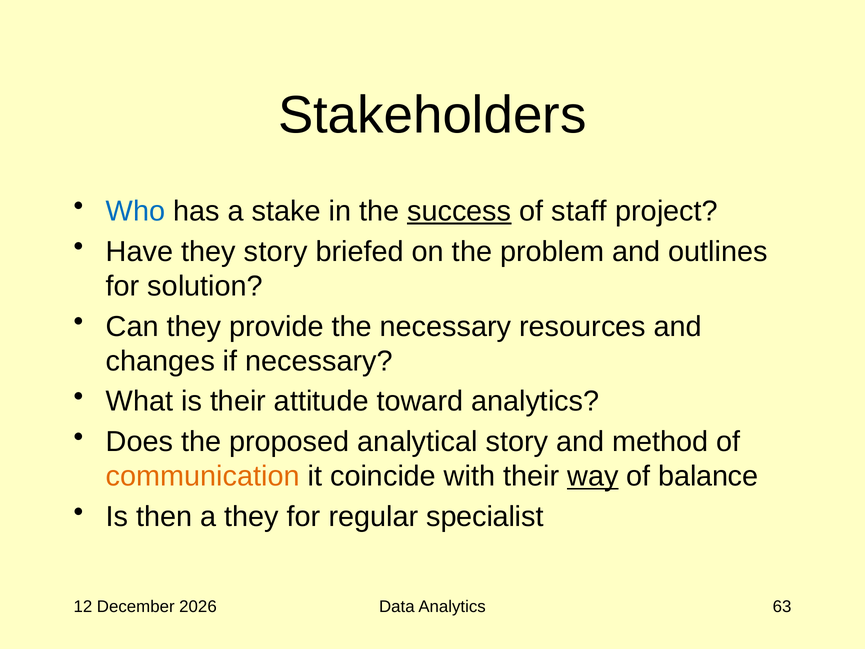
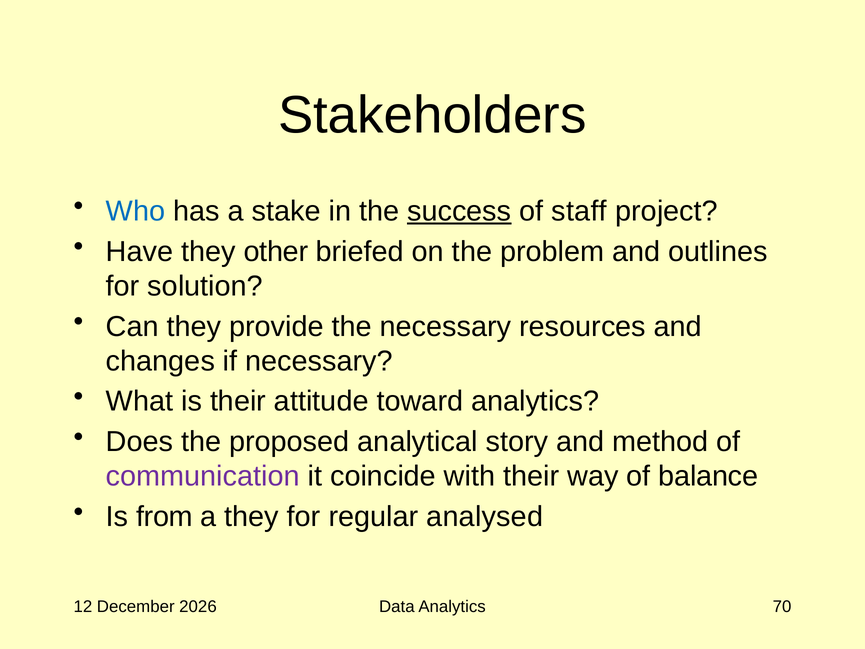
they story: story -> other (276, 251)
communication colour: orange -> purple (203, 476)
way underline: present -> none (593, 476)
then: then -> from (165, 517)
specialist: specialist -> analysed (485, 517)
63: 63 -> 70 (782, 607)
